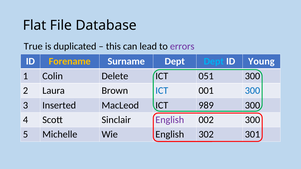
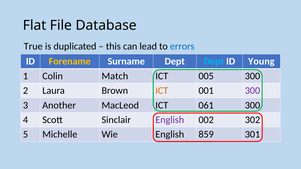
errors colour: purple -> blue (182, 46)
Delete: Delete -> Match (115, 76)
051: 051 -> 005 (206, 76)
ICT colour: blue -> orange (162, 91)
300 colour: blue -> purple (252, 91)
Inserted: Inserted -> Another (59, 105)
989: 989 -> 061 (206, 105)
002 300: 300 -> 302 (252, 120)
302: 302 -> 859 (206, 135)
